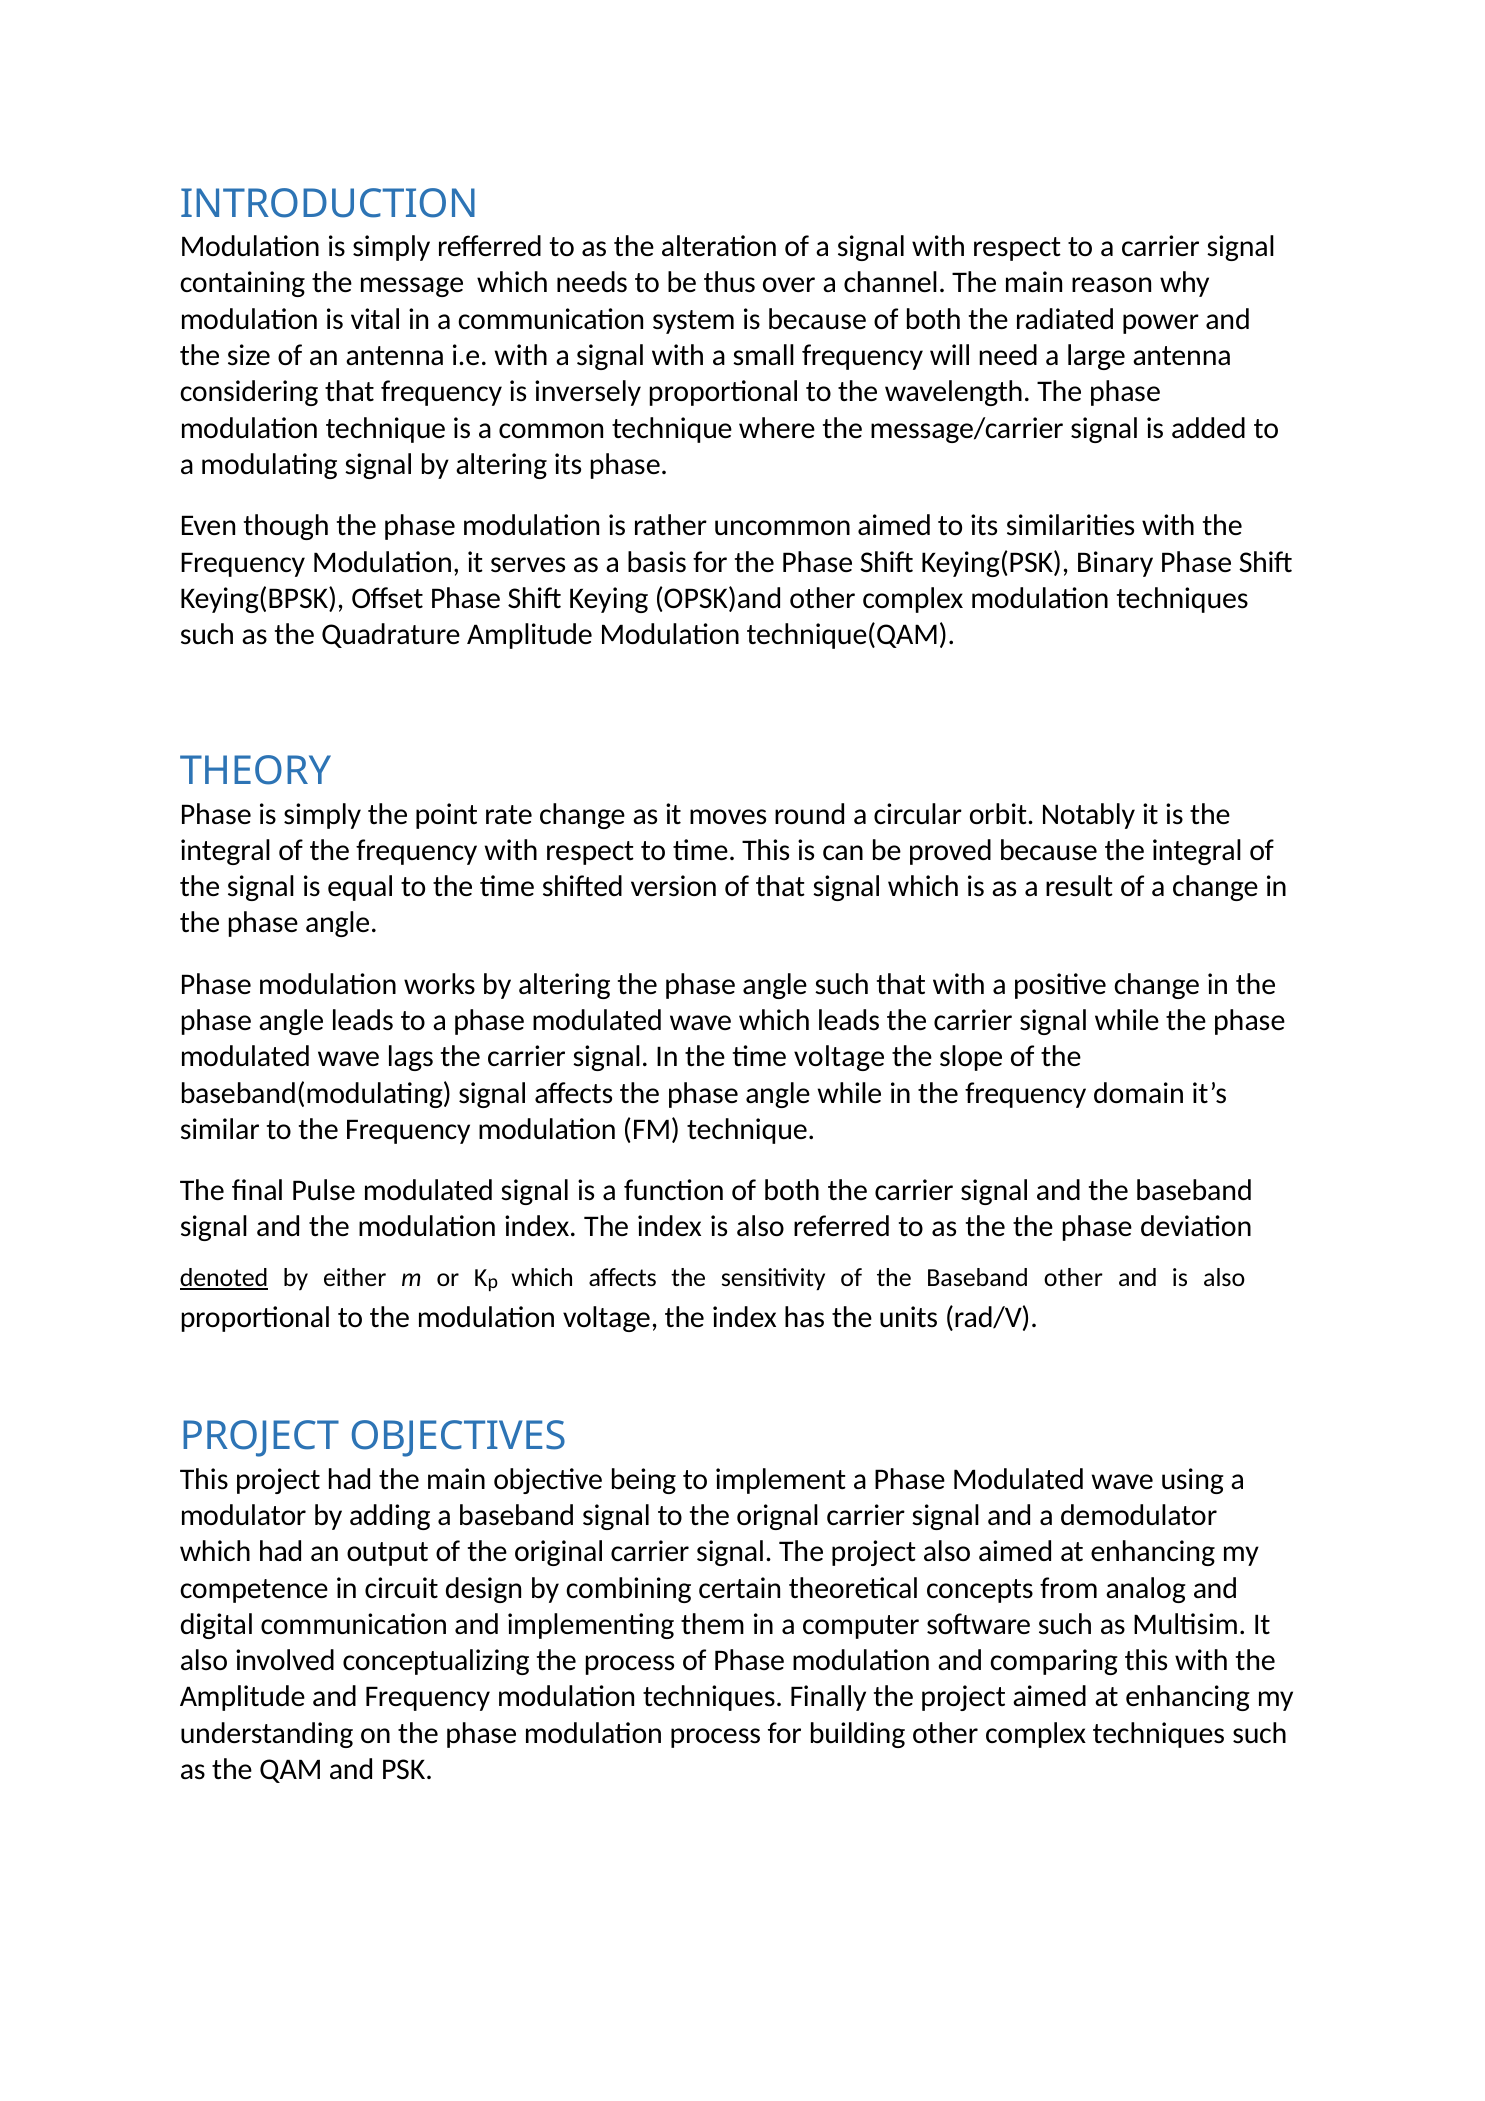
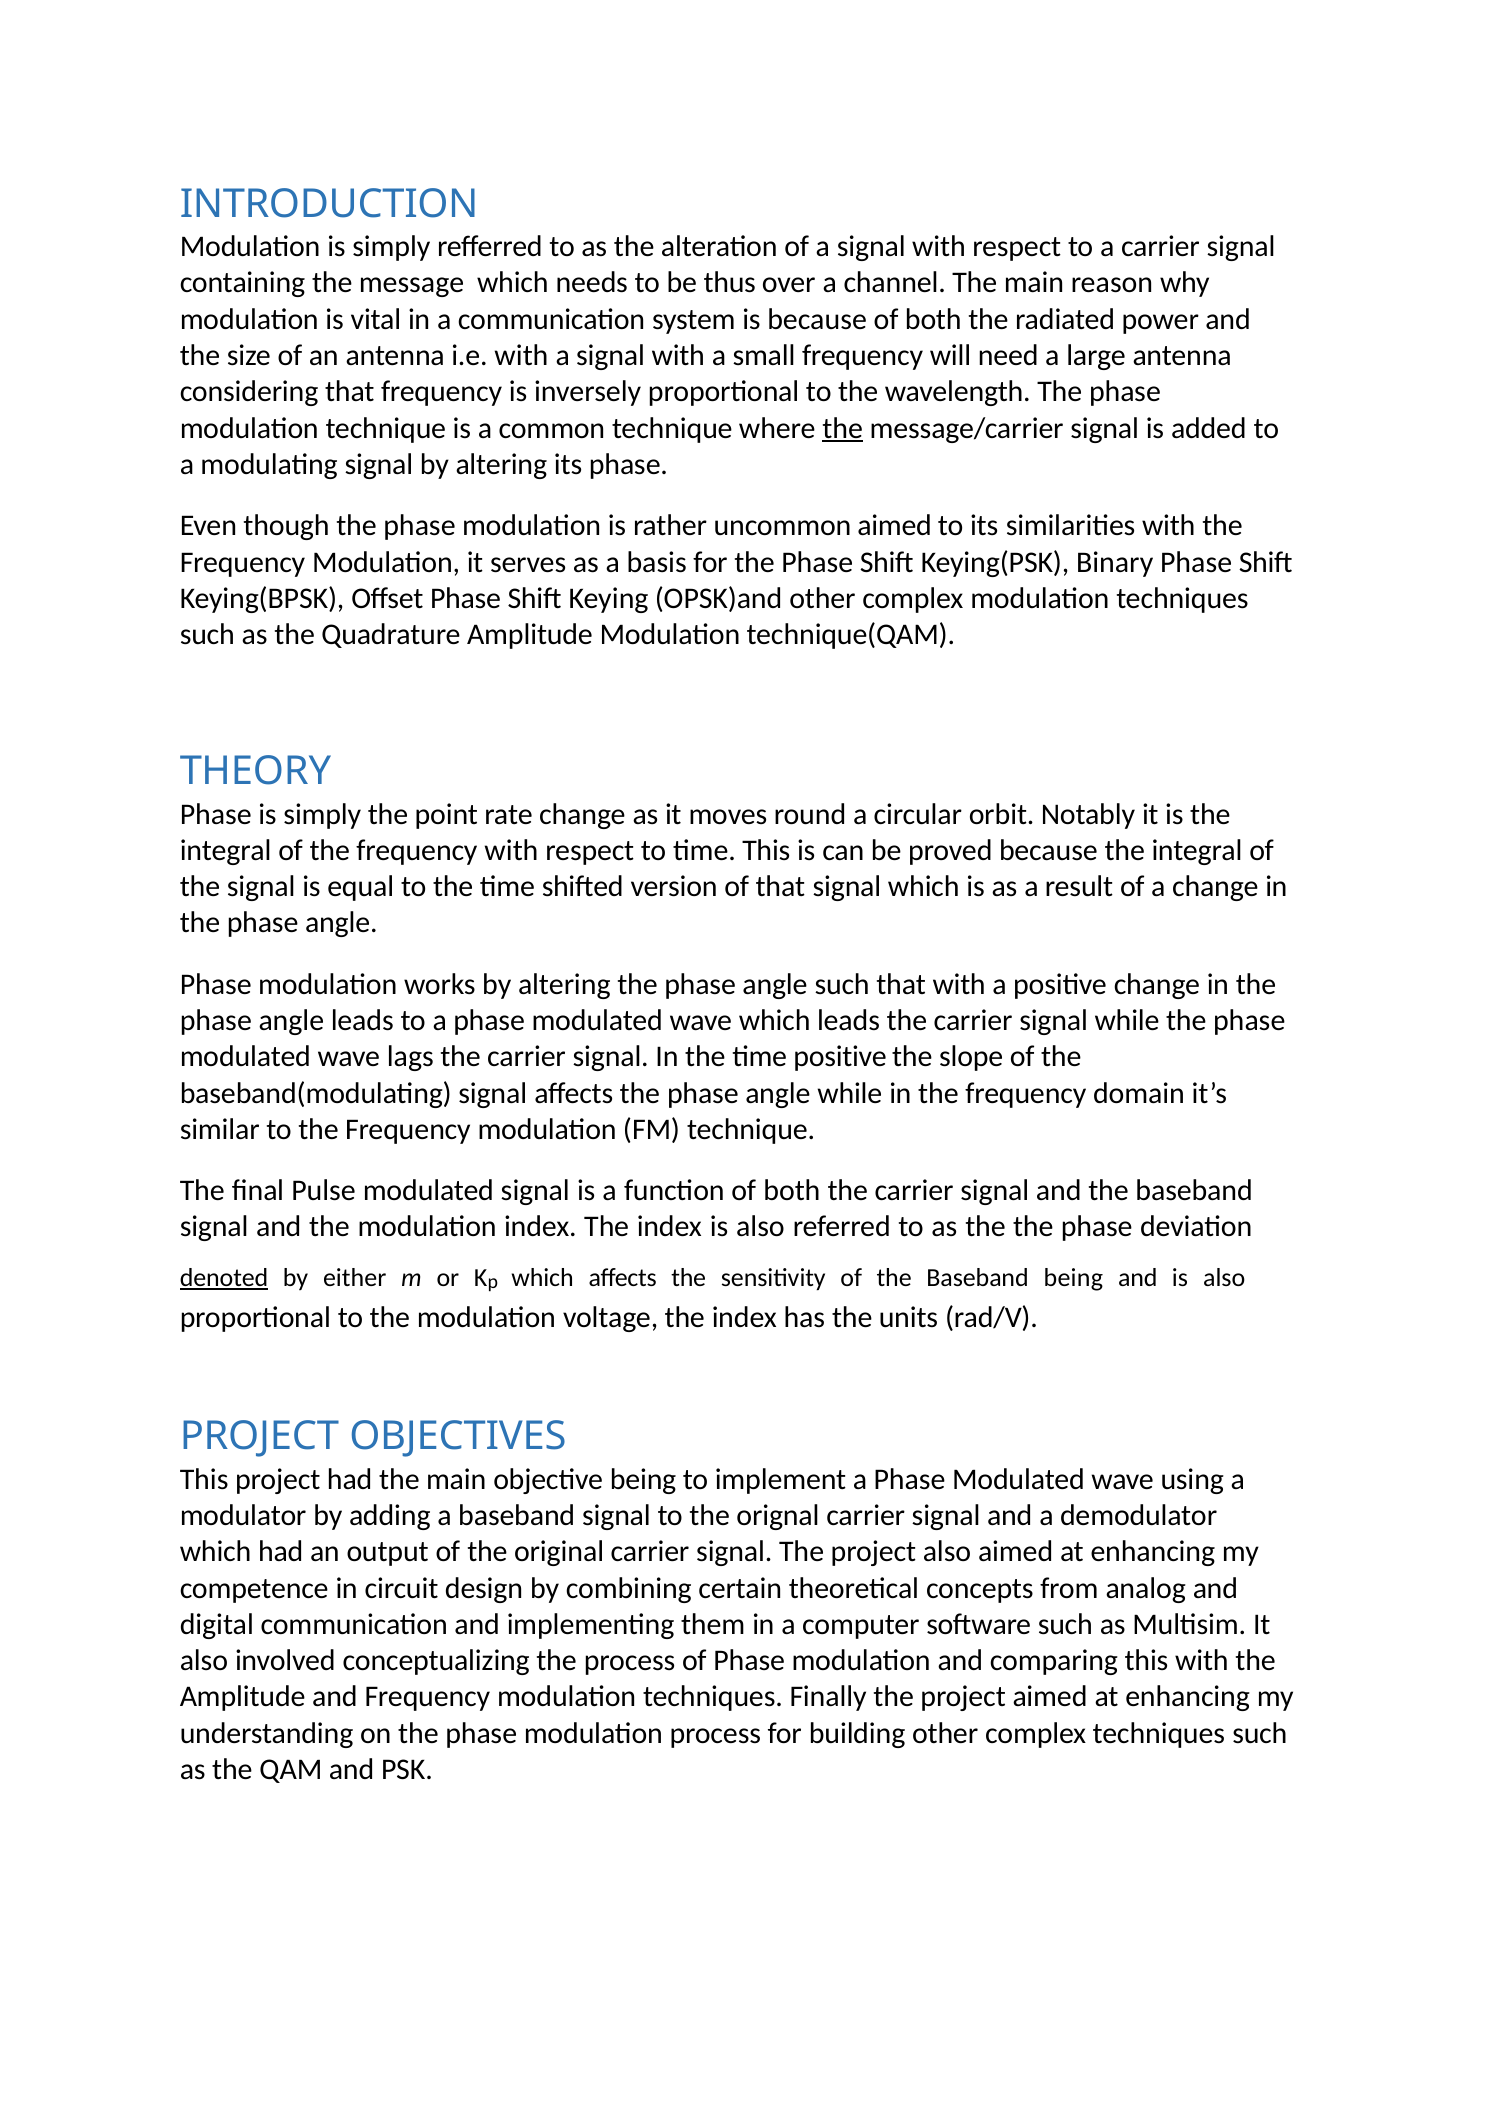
the underline: none -> present (843, 428)
time voltage: voltage -> positive (840, 1057)
Baseband other: other -> being (1073, 1278)
